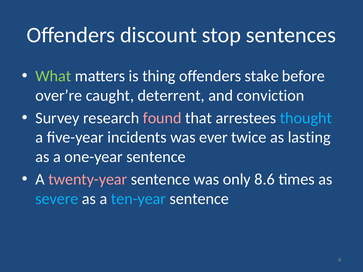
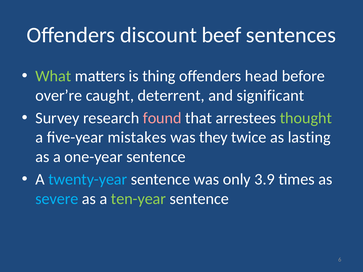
stop: stop -> beef (221, 35)
stake: stake -> head (262, 76)
conviction: conviction -> significant (270, 96)
thought colour: light blue -> light green (306, 118)
incidents: incidents -> mistakes (137, 138)
ever: ever -> they (213, 138)
twenty-year colour: pink -> light blue (88, 180)
8.6: 8.6 -> 3.9 (265, 180)
ten-year colour: light blue -> light green (138, 199)
